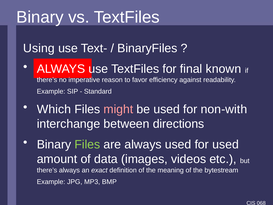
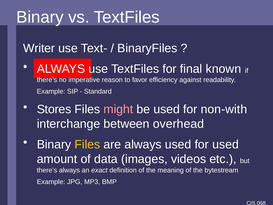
Using: Using -> Writer (39, 48)
Which: Which -> Stores (54, 109)
directions: directions -> overhead (178, 124)
Files colour: light green -> yellow (87, 144)
